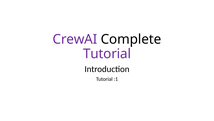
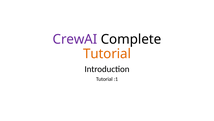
Tutorial colour: purple -> orange (107, 53)
